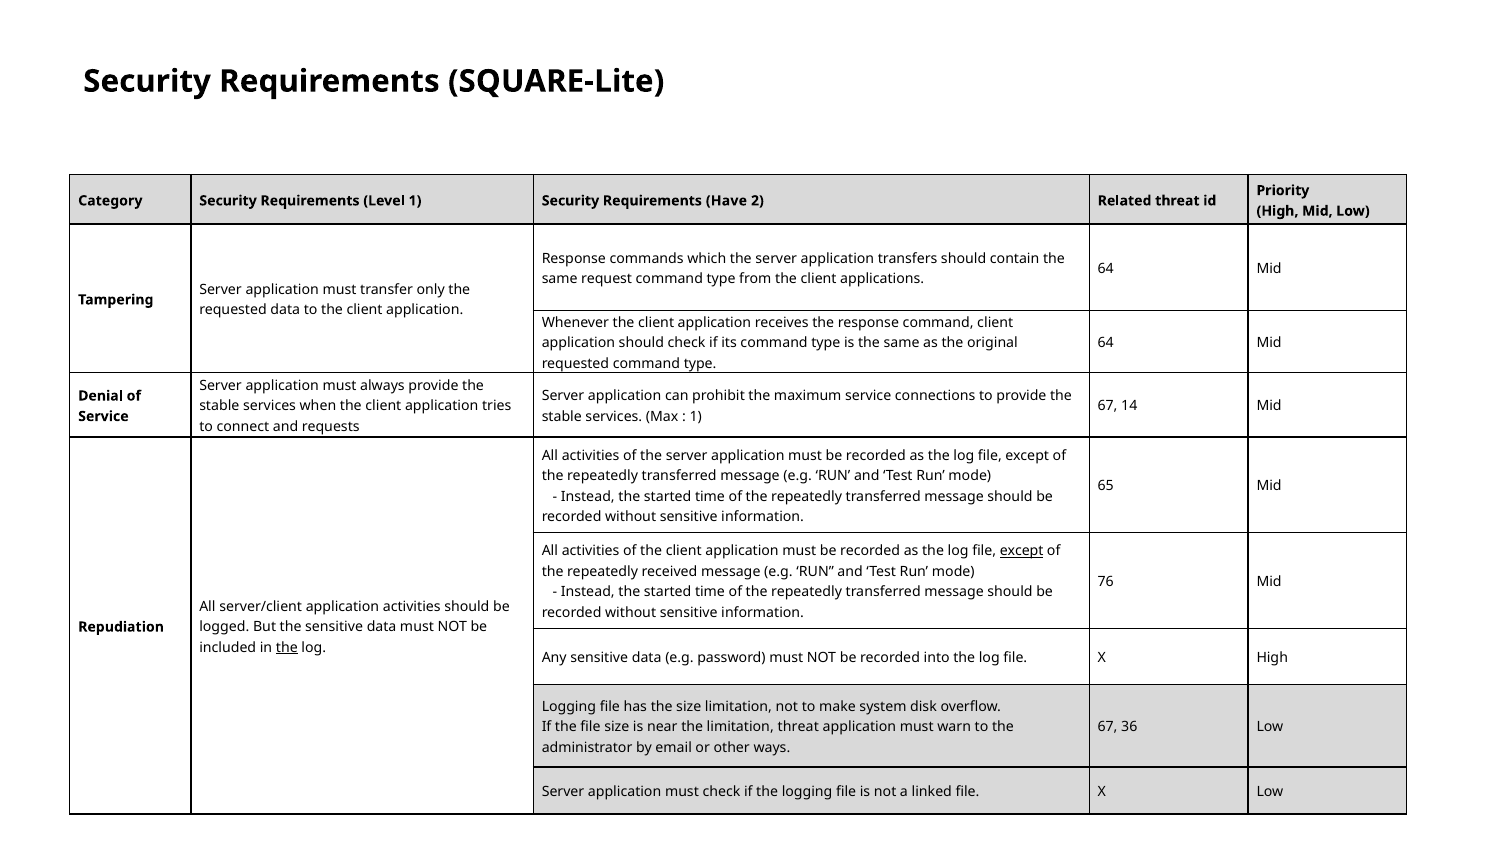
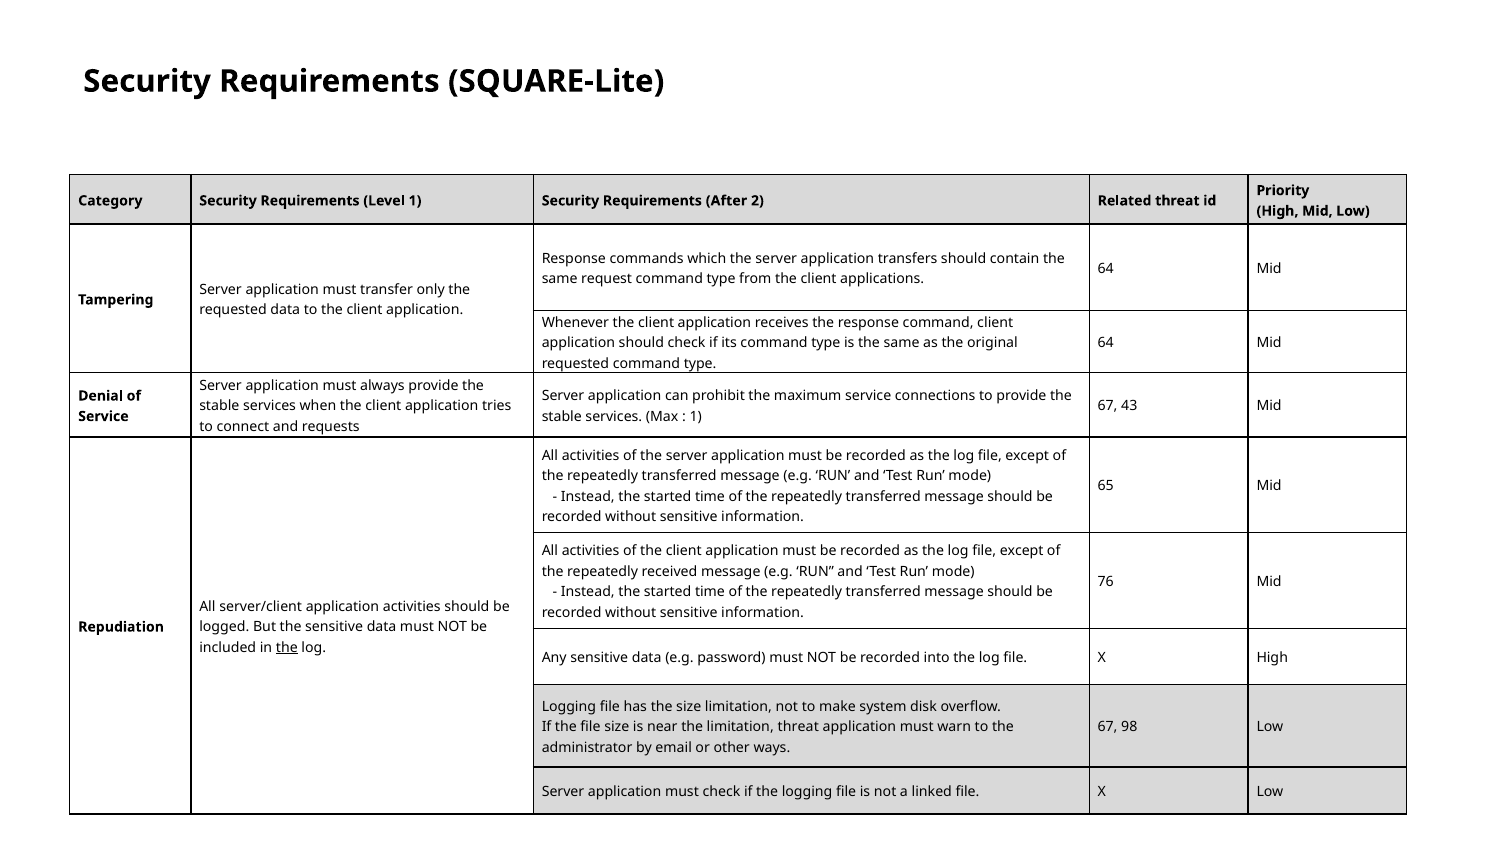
Have: Have -> After (726, 201)
14: 14 -> 43 (1129, 406)
except underline: present -> none (1022, 551)
36: 36 -> 98 (1129, 728)
